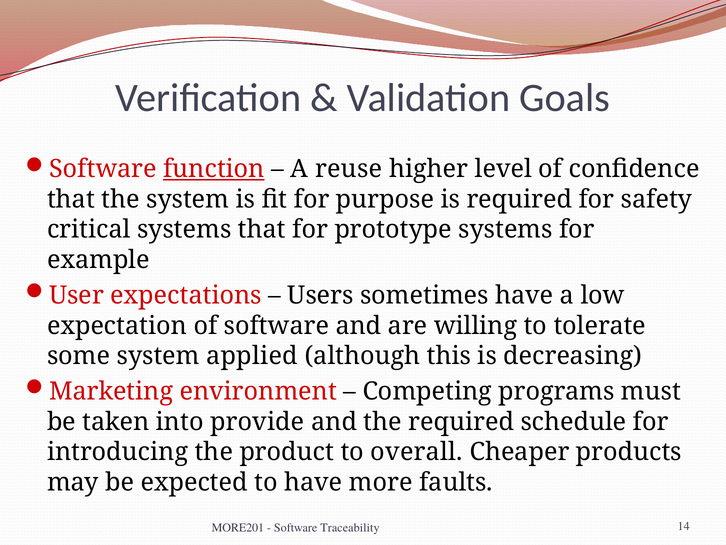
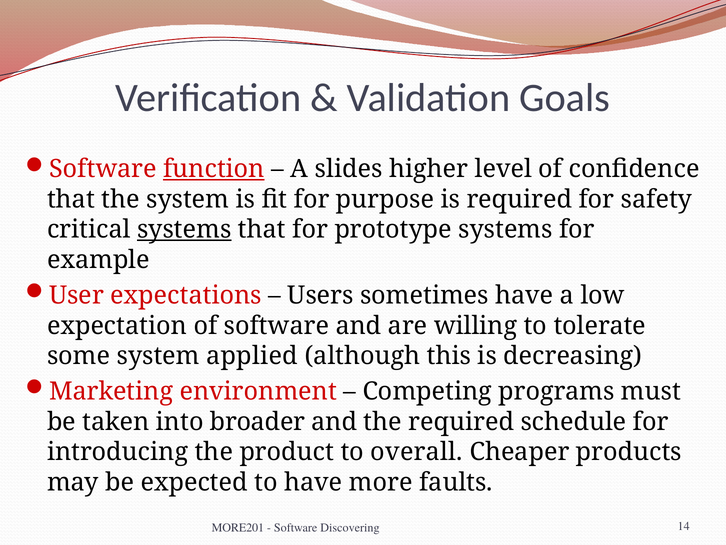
reuse: reuse -> slides (349, 169)
systems underline: none -> present (184, 229)
provide: provide -> broader (257, 421)
Traceability: Traceability -> Discovering (350, 527)
